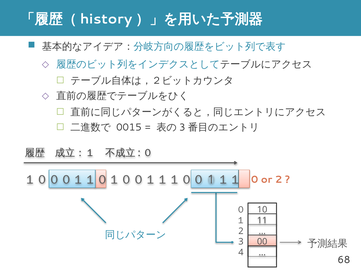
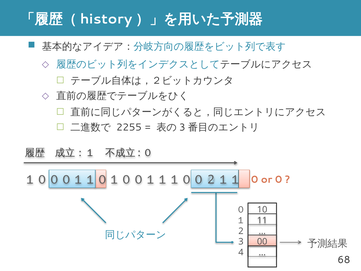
0015: 0015 -> 2255 (129, 127)
1: 1 -> 2 (211, 179)
or 2: 2 -> 0 (279, 179)
